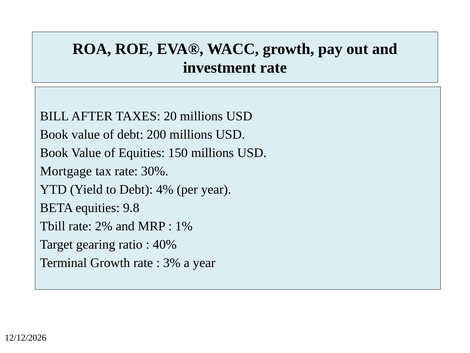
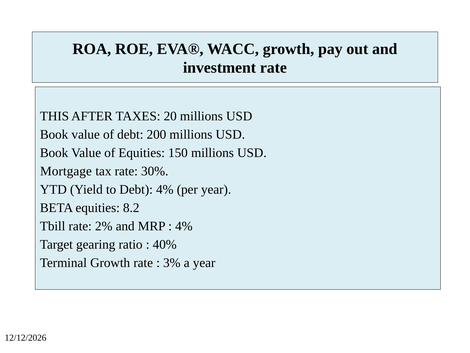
BILL: BILL -> THIS (54, 116)
9.8: 9.8 -> 8.2 (131, 208)
1%: 1% -> 4% (184, 226)
